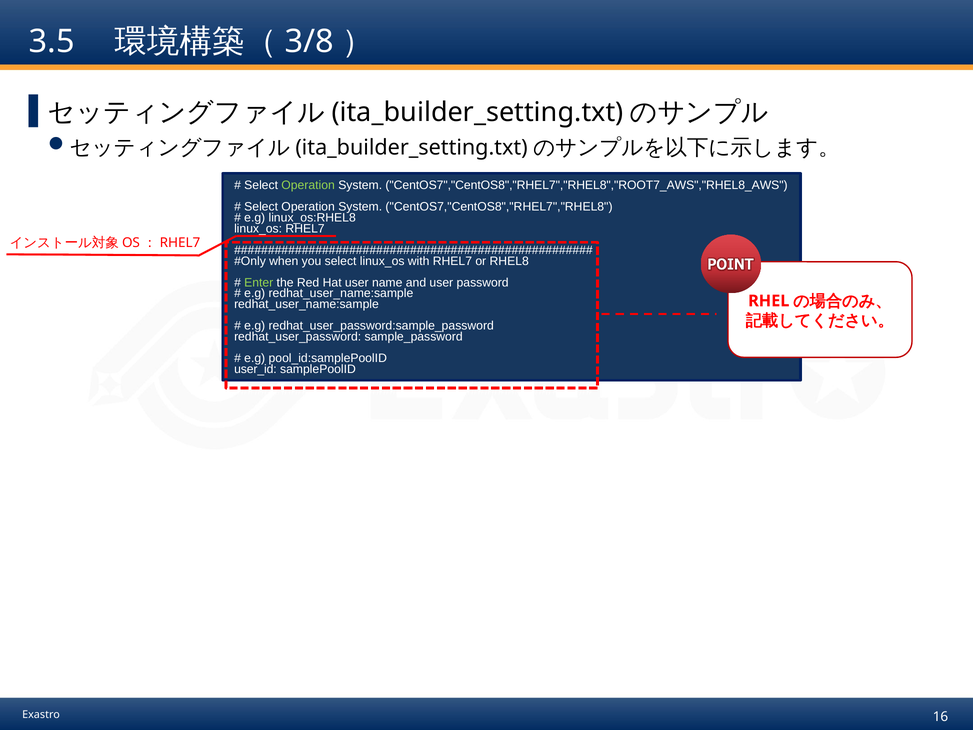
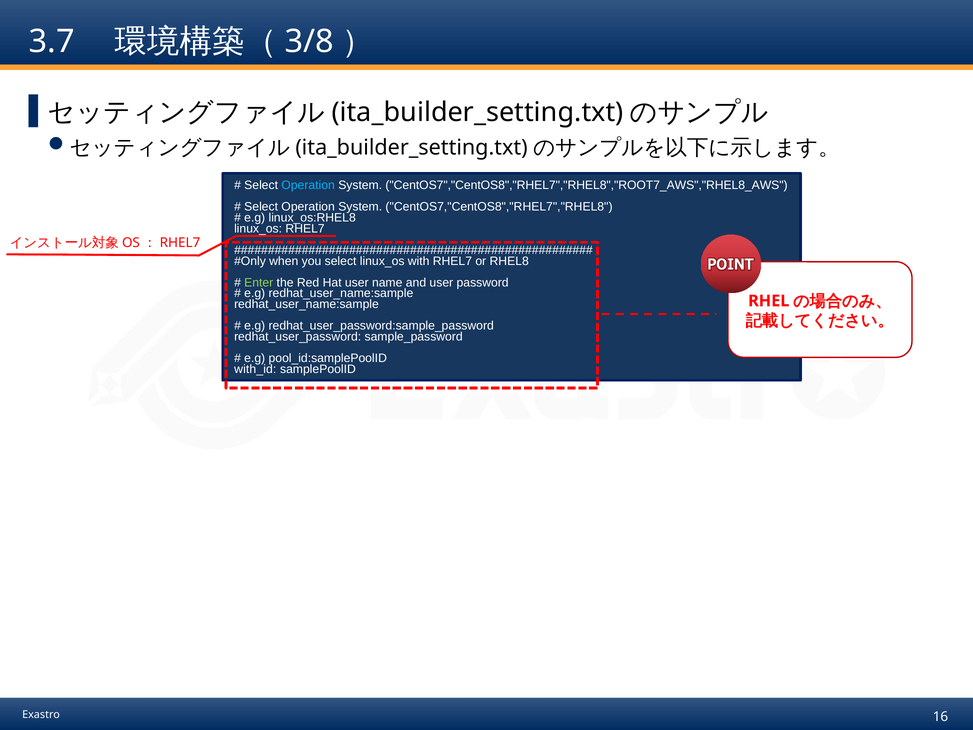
3.5: 3.5 -> 3.7 (52, 41)
Operation colour: light green -> light blue (308, 185)
user_id: user_id -> with_id (255, 369)
